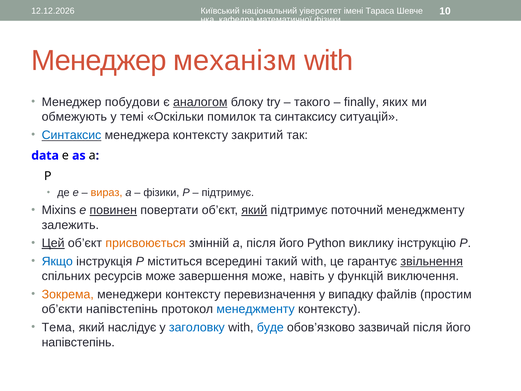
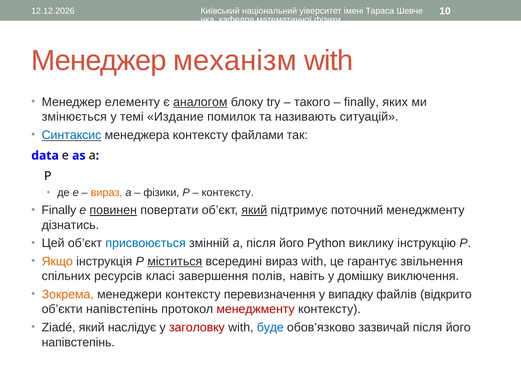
побудови: побудови -> елементу (132, 102)
обмежують: обмежують -> змінюється (74, 117)
Оскільки: Оскільки -> Издание (175, 117)
синтаксису: синтаксису -> називають (306, 117)
закритий: закритий -> файлами (257, 135)
підтримує: підтримує -> контексту (228, 193)
Mixins: Mixins -> Finally (59, 210)
залежить: залежить -> дізнатись (70, 225)
Цей underline: present -> none (53, 243)
присвоюється colour: orange -> blue (146, 243)
Якщо colour: blue -> orange (57, 261)
міститься underline: none -> present (175, 261)
всередині такий: такий -> вираз (282, 261)
звільнення underline: present -> none (432, 261)
ресурсів може: може -> класі (160, 276)
завершення може: може -> полів (269, 276)
функцій: функцій -> домішку (361, 276)
простим: простим -> відкрито (446, 294)
менеджменту colour: blue -> red (256, 309)
Тема: Тема -> Ziadé (59, 327)
заголовку colour: blue -> red (197, 327)
